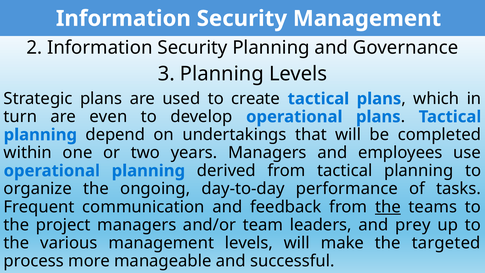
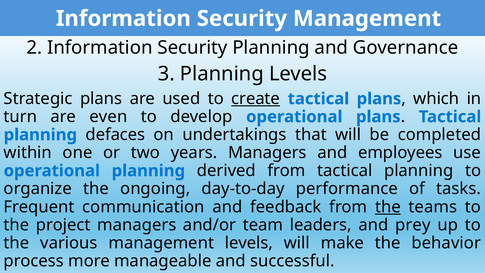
create underline: none -> present (256, 99)
depend: depend -> defaces (115, 135)
targeted: targeted -> behavior (446, 243)
